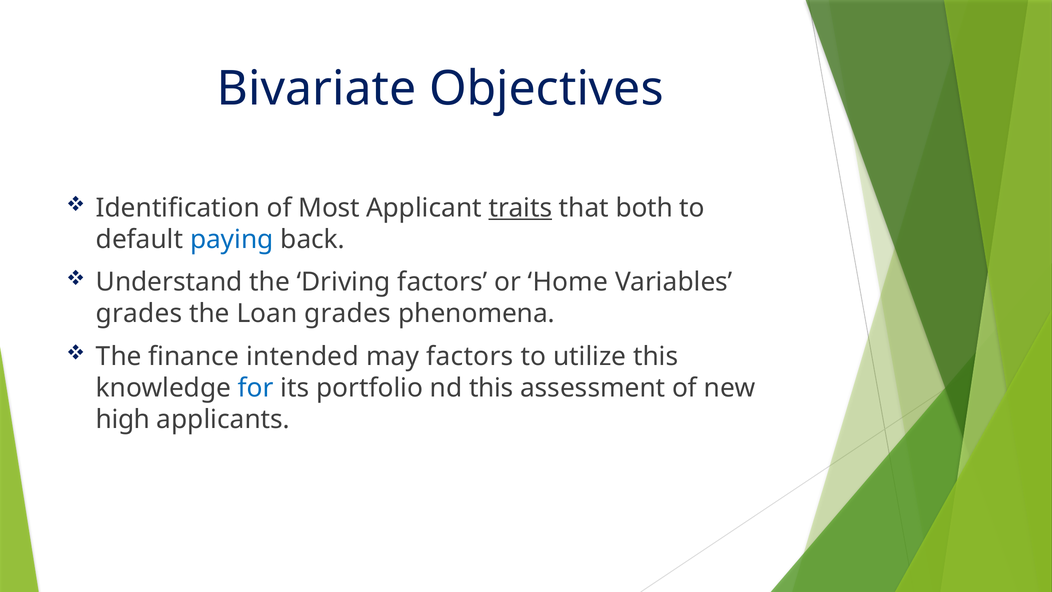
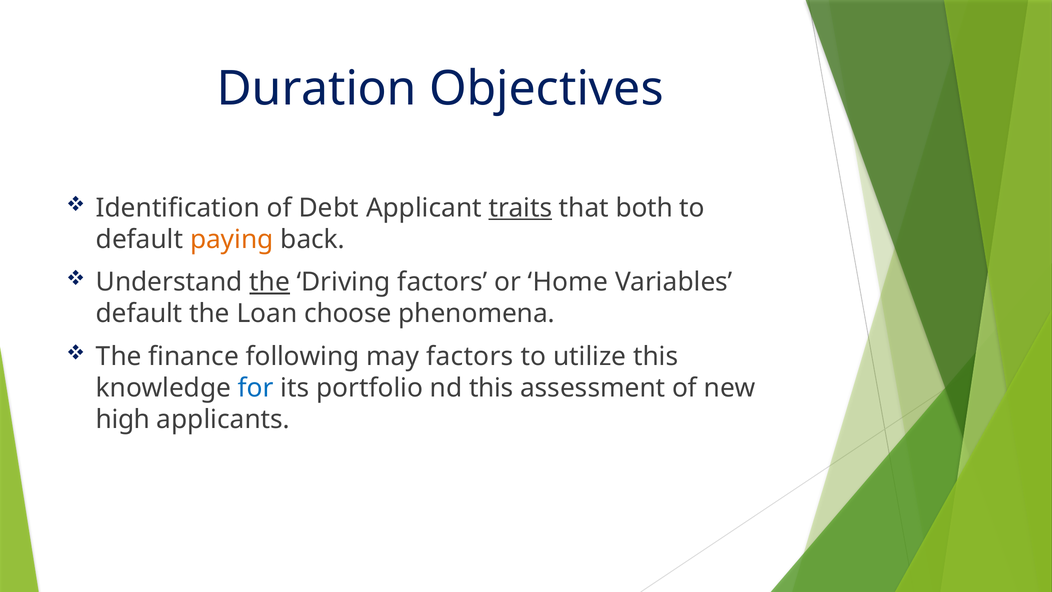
Bivariate: Bivariate -> Duration (317, 89)
Most: Most -> Debt (329, 208)
paying colour: blue -> orange (232, 240)
the underline: none -> present (270, 282)
grades: grades -> default (139, 314)
Loan grades: grades -> choose (348, 314)
intended: intended -> following (303, 356)
